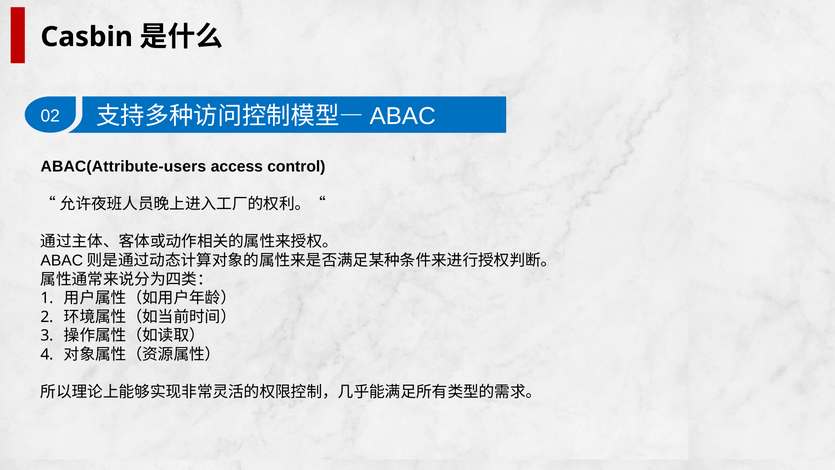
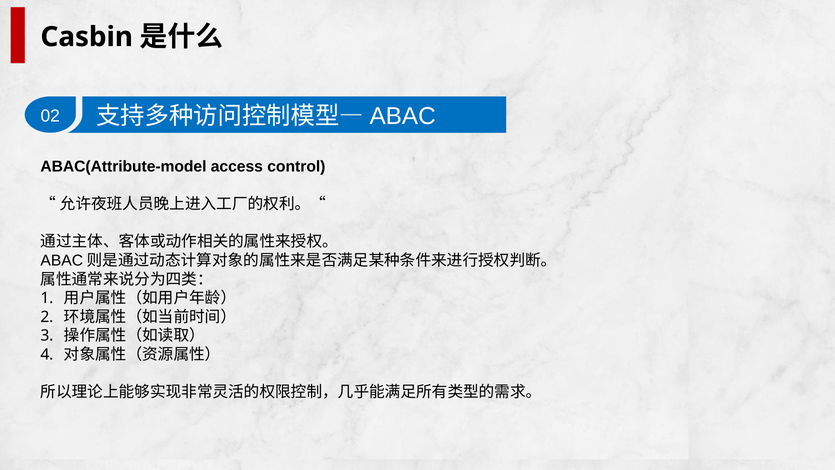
ABAC(Attribute-users: ABAC(Attribute-users -> ABAC(Attribute-model (123, 166)
